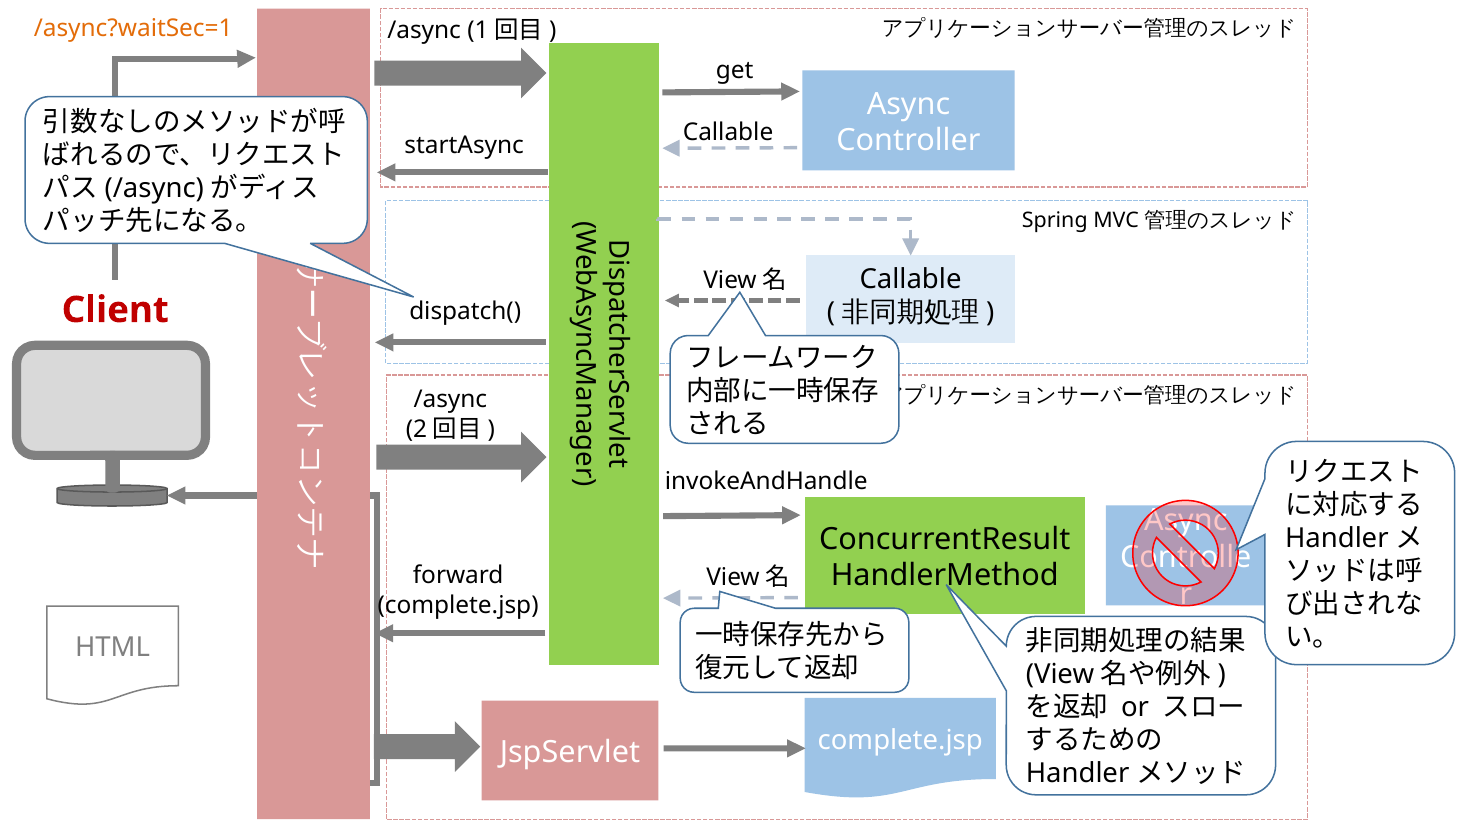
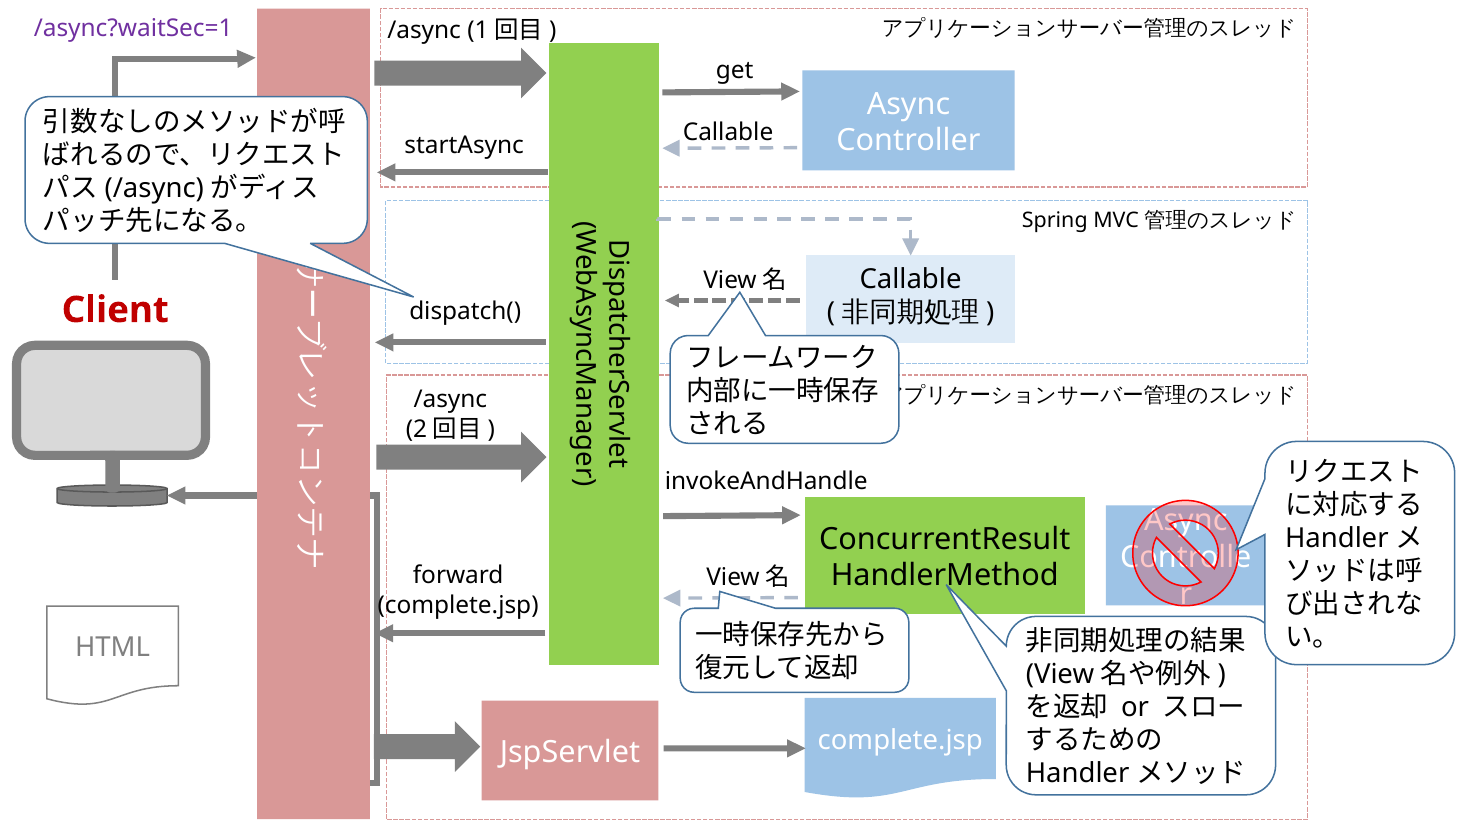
/async?waitSec=1 colour: orange -> purple (133, 29)
